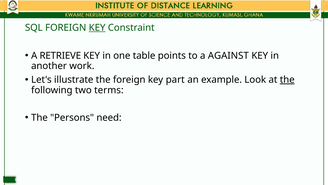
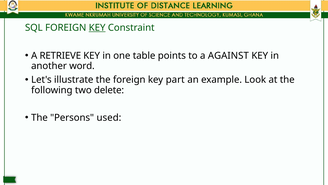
work: work -> word (82, 66)
the underline: present -> none (287, 80)
terms: terms -> delete (109, 90)
need: need -> used (109, 117)
